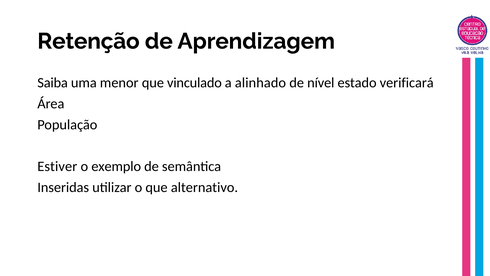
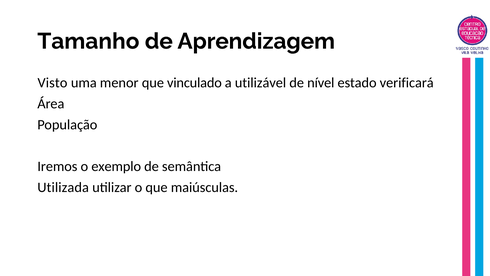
Retenção: Retenção -> Tamanho (88, 41)
Saiba: Saiba -> Visto (52, 83)
alinhado: alinhado -> utilizável (261, 83)
Estiver: Estiver -> Iremos (57, 166)
Inseridas: Inseridas -> Utilizada (63, 187)
alternativo: alternativo -> maiúsculas (204, 187)
